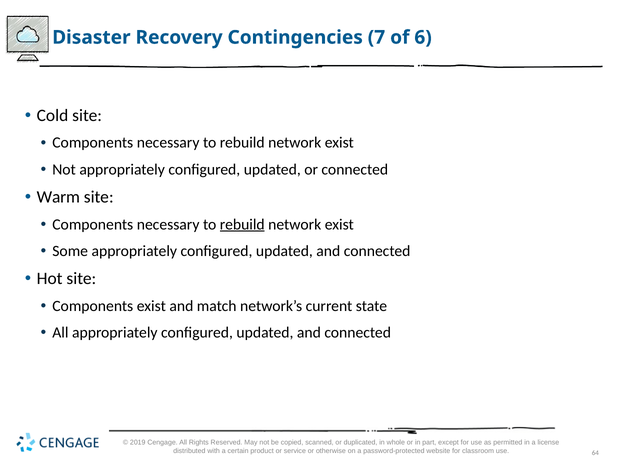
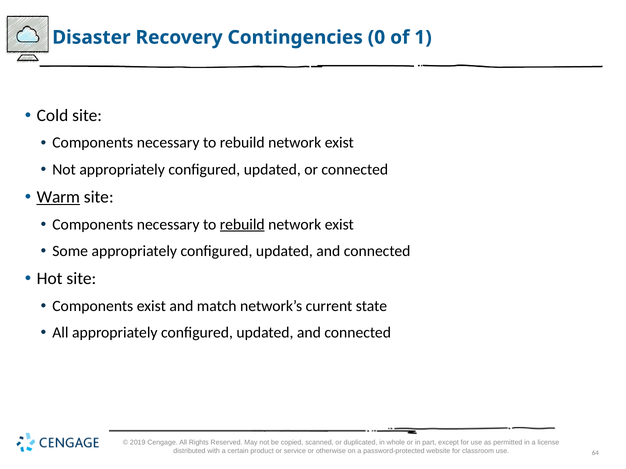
7: 7 -> 0 (376, 37)
6: 6 -> 1 (423, 37)
Warm underline: none -> present (58, 197)
